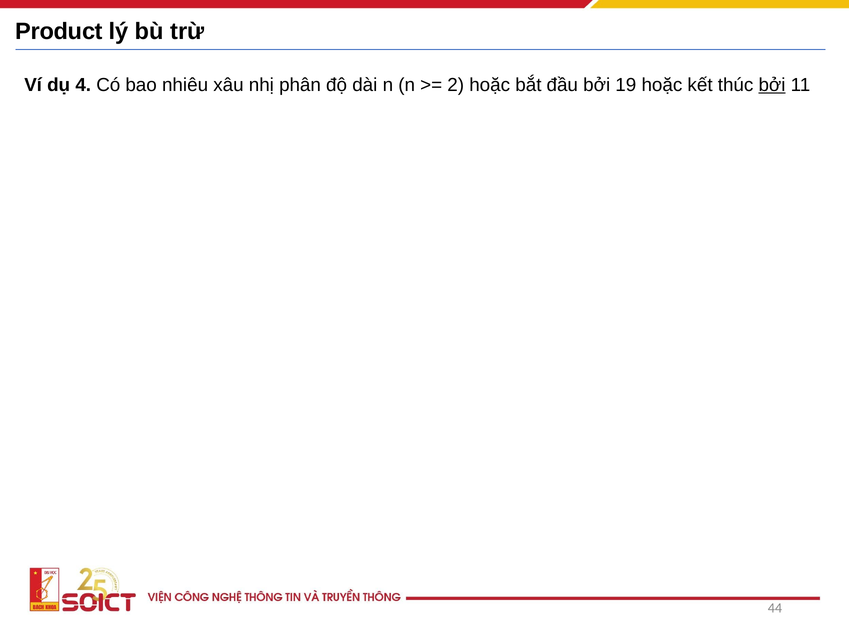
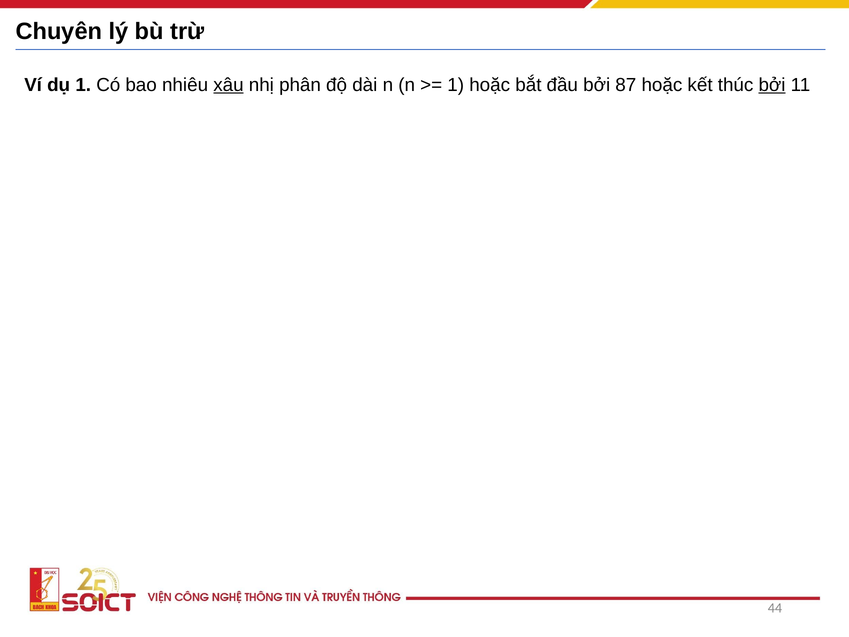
Product: Product -> Chuyên (59, 32)
dụ 4: 4 -> 1 (83, 85)
xâu underline: none -> present (228, 85)
2: 2 -> 1 (456, 85)
19: 19 -> 87 (626, 85)
